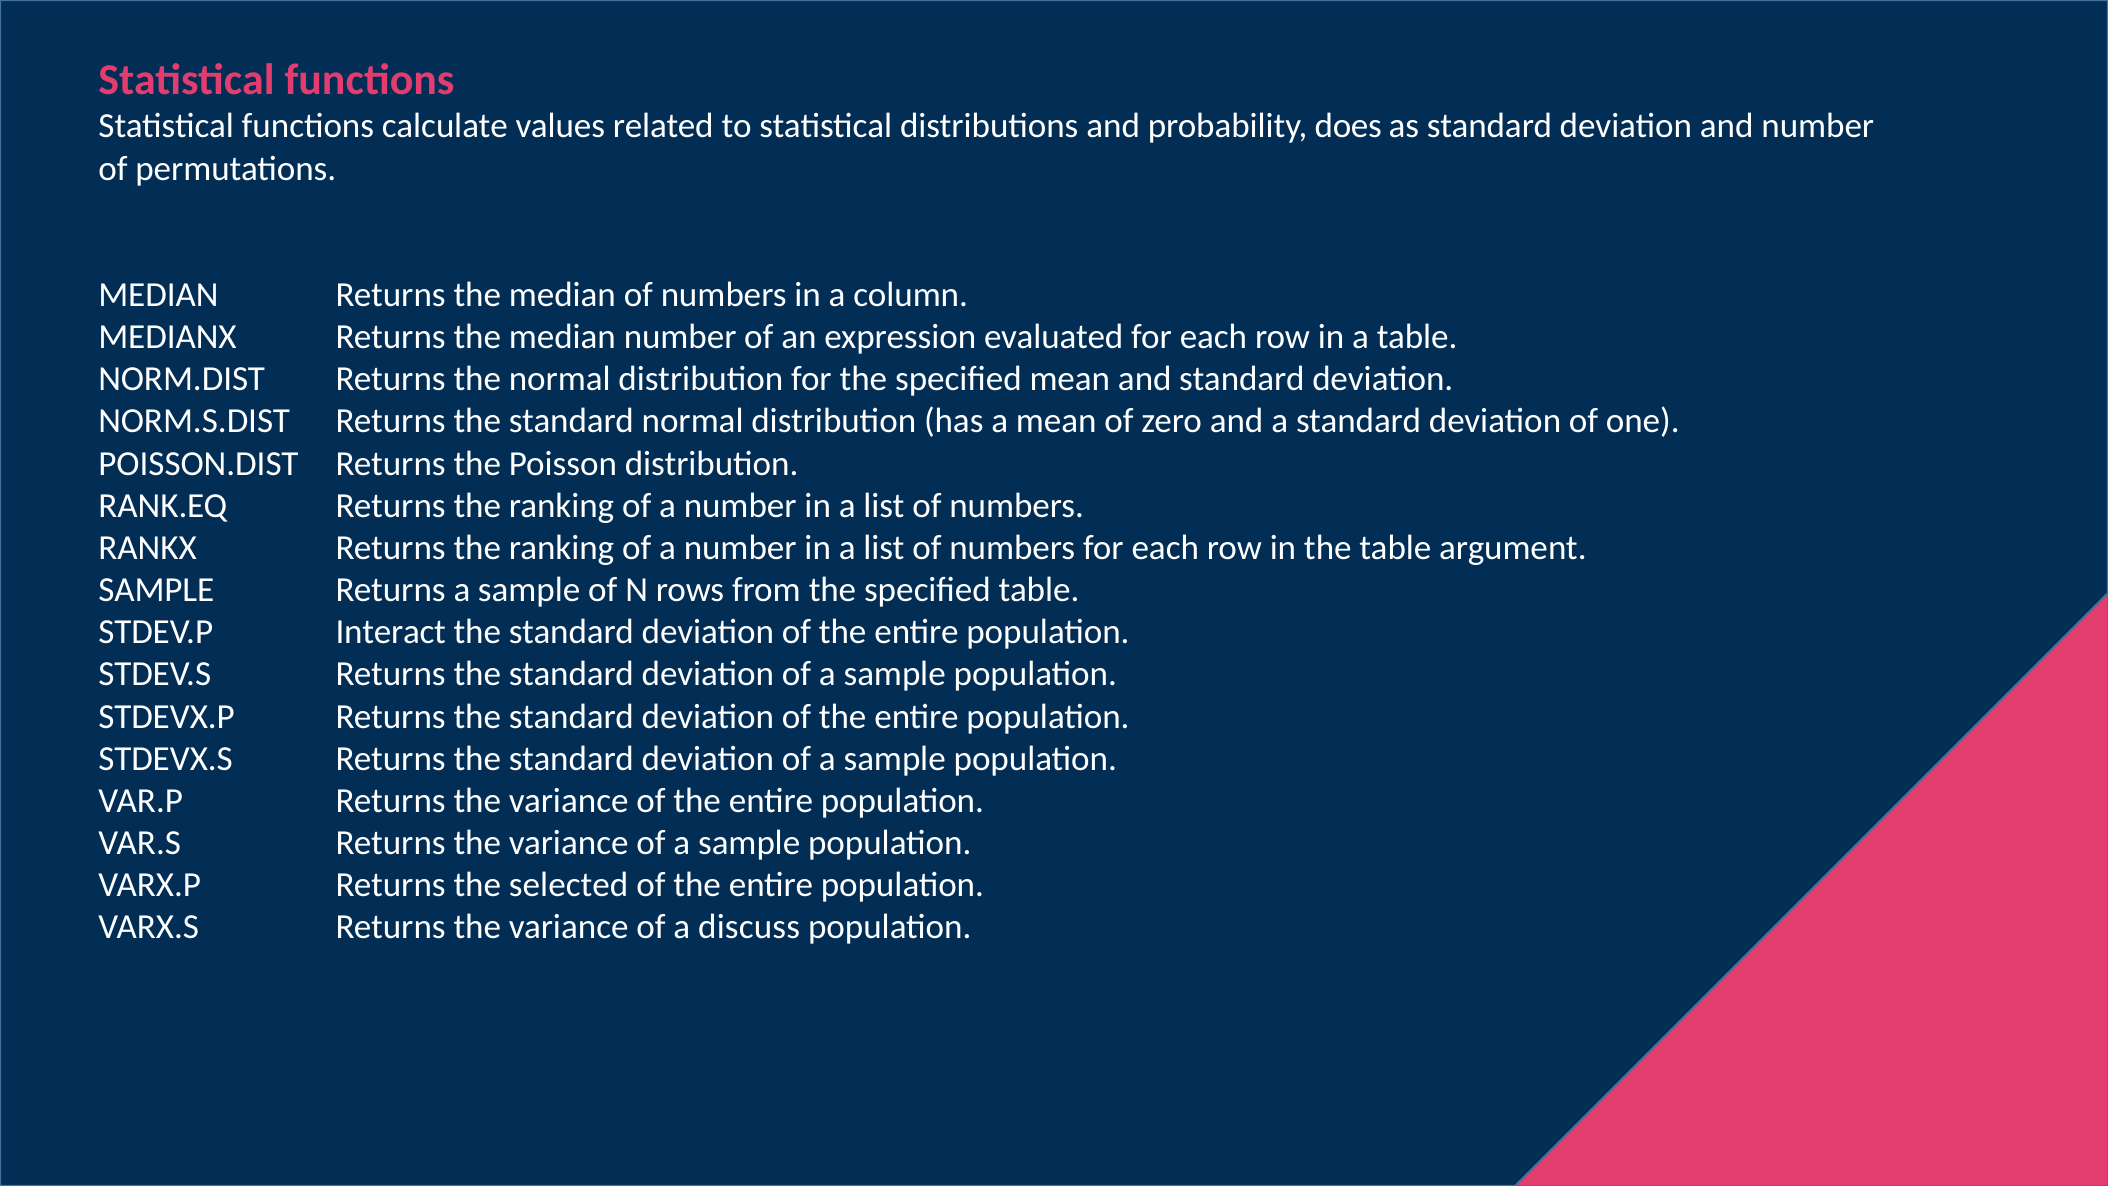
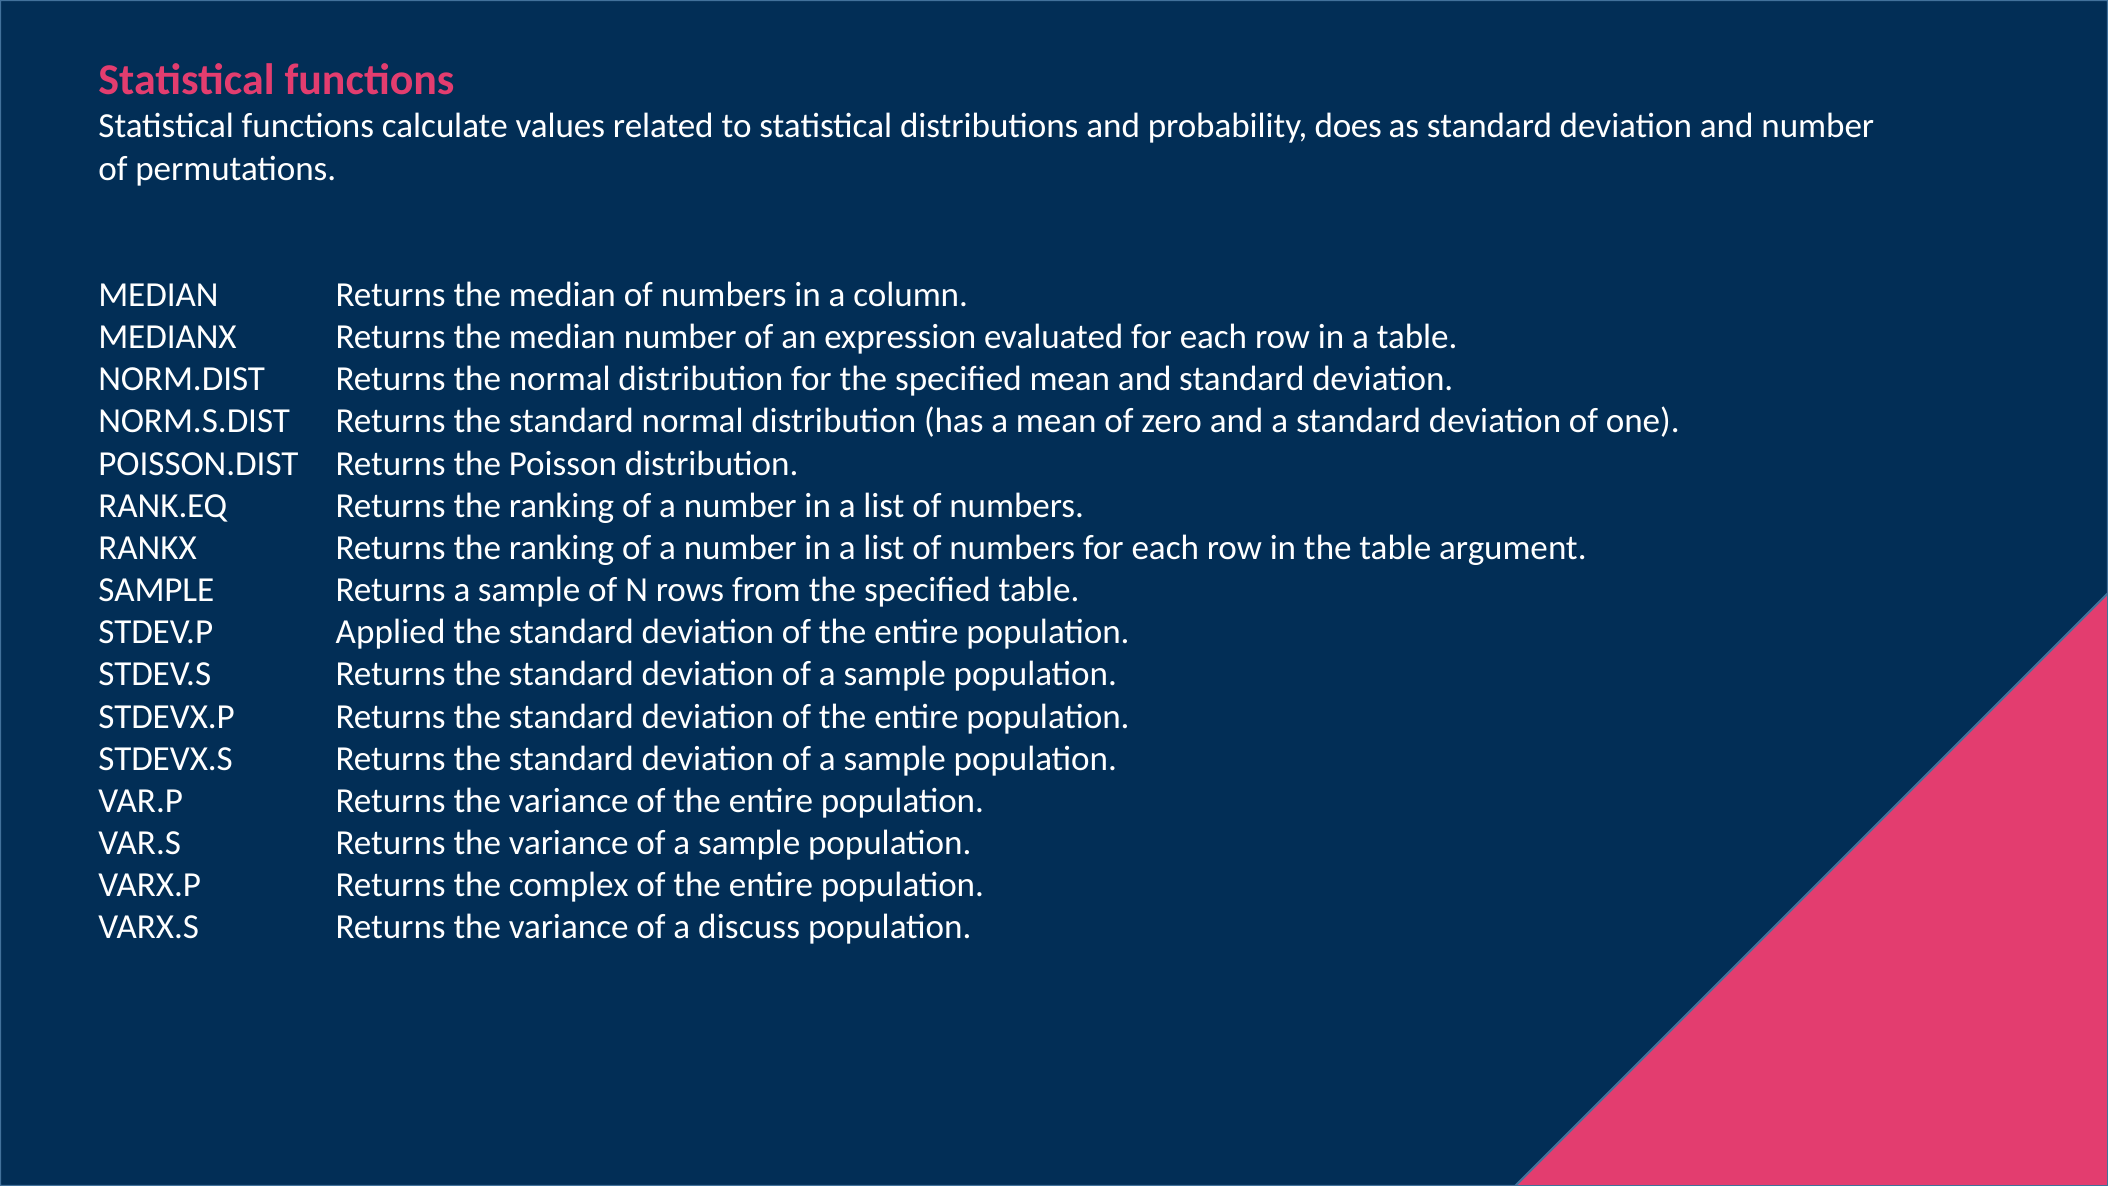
Interact: Interact -> Applied (391, 632)
selected: selected -> complex (569, 885)
